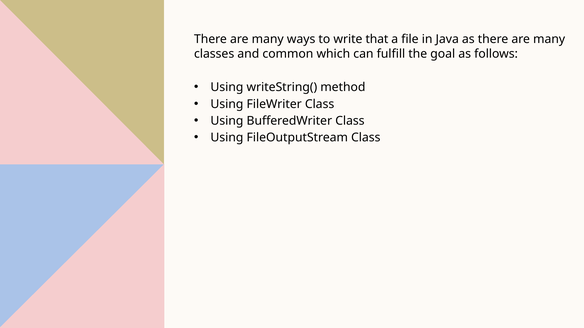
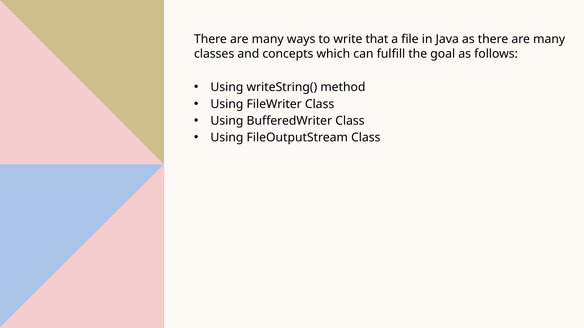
common: common -> concepts (288, 54)
